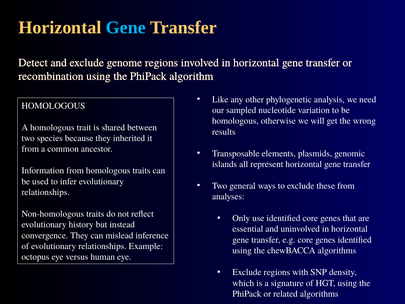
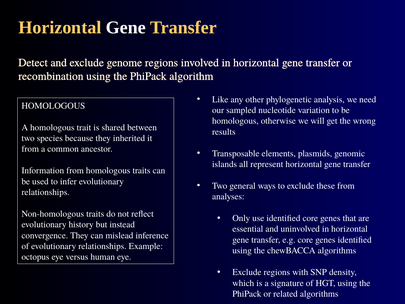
Gene colour: light blue -> white (126, 28)
